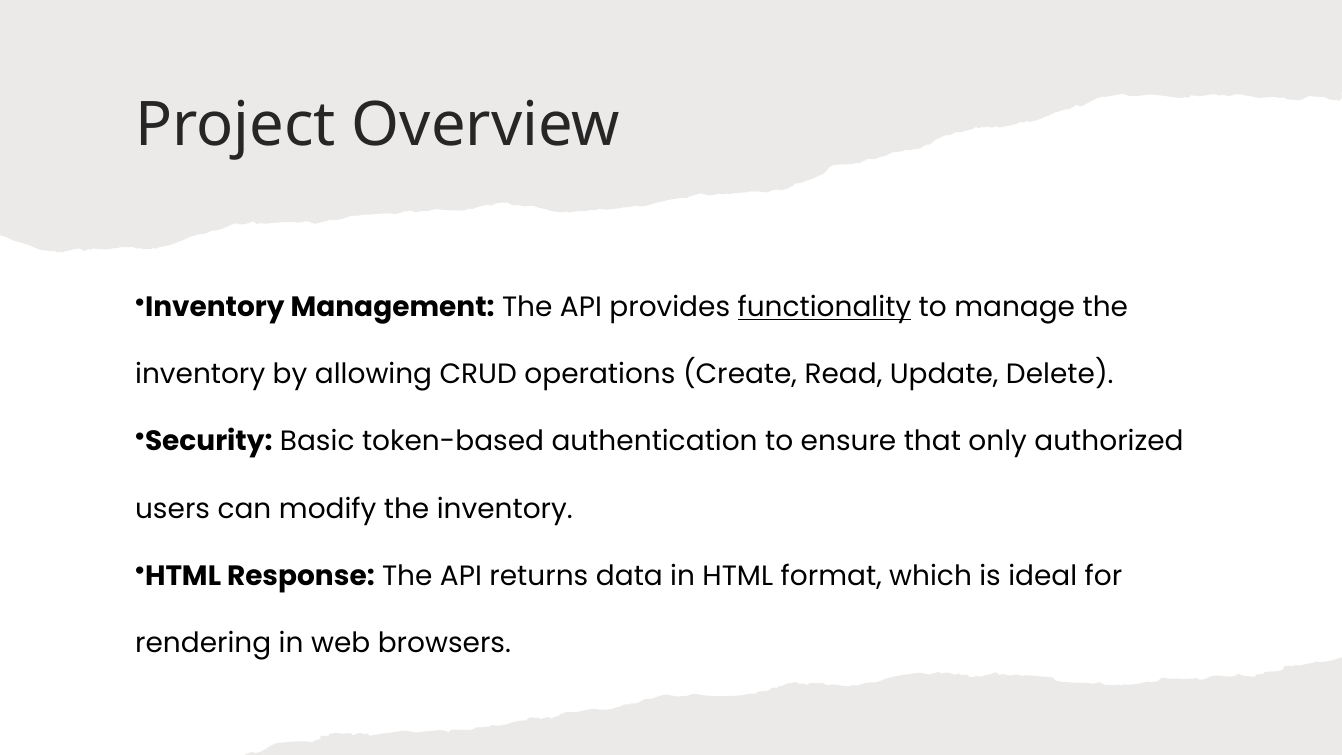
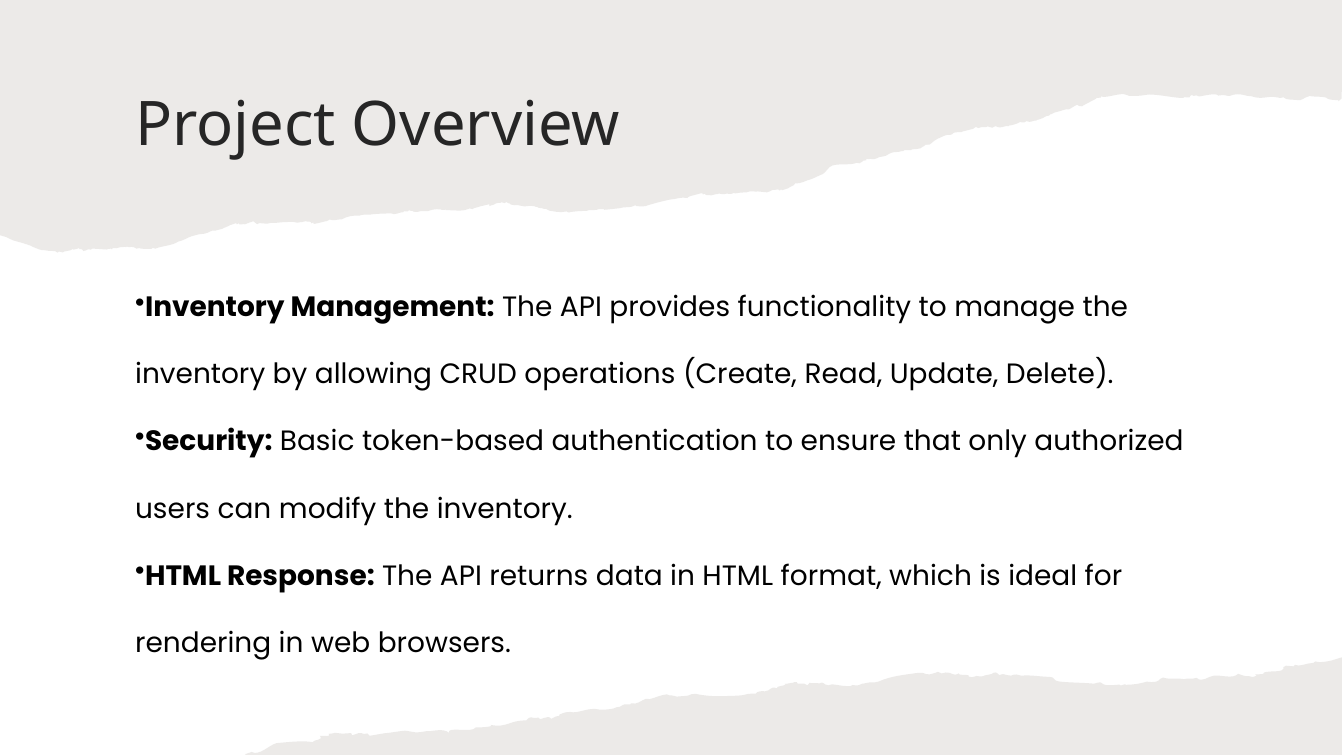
functionality underline: present -> none (824, 307)
